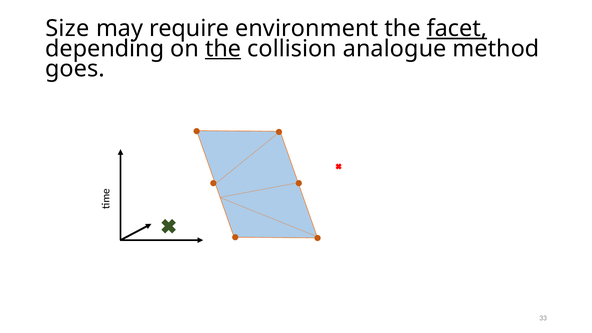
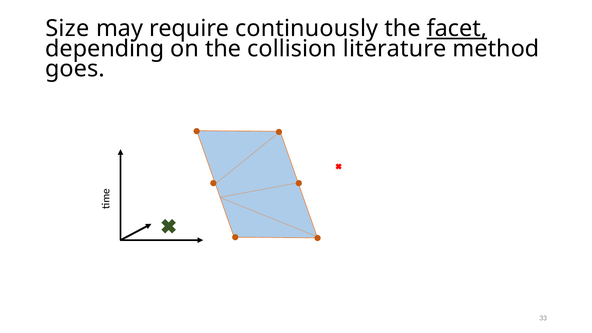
environment: environment -> continuously (307, 28)
the underline: present -> none (223, 49)
analogue: analogue -> literature (395, 49)
